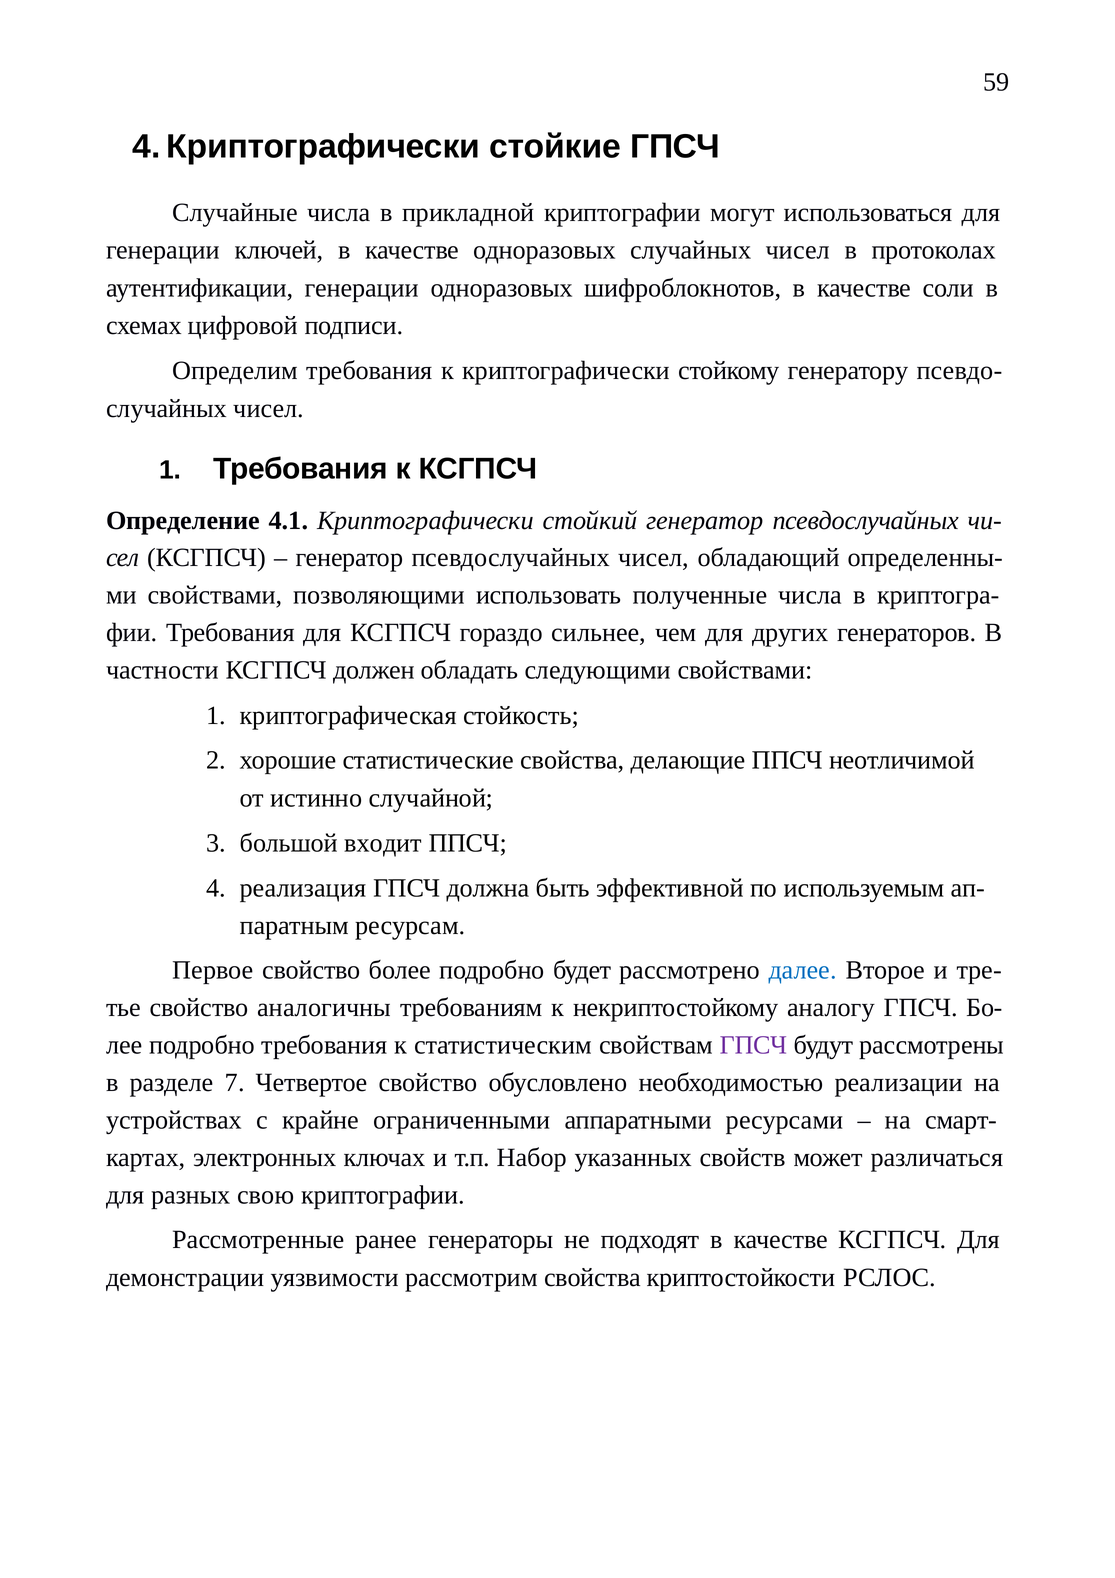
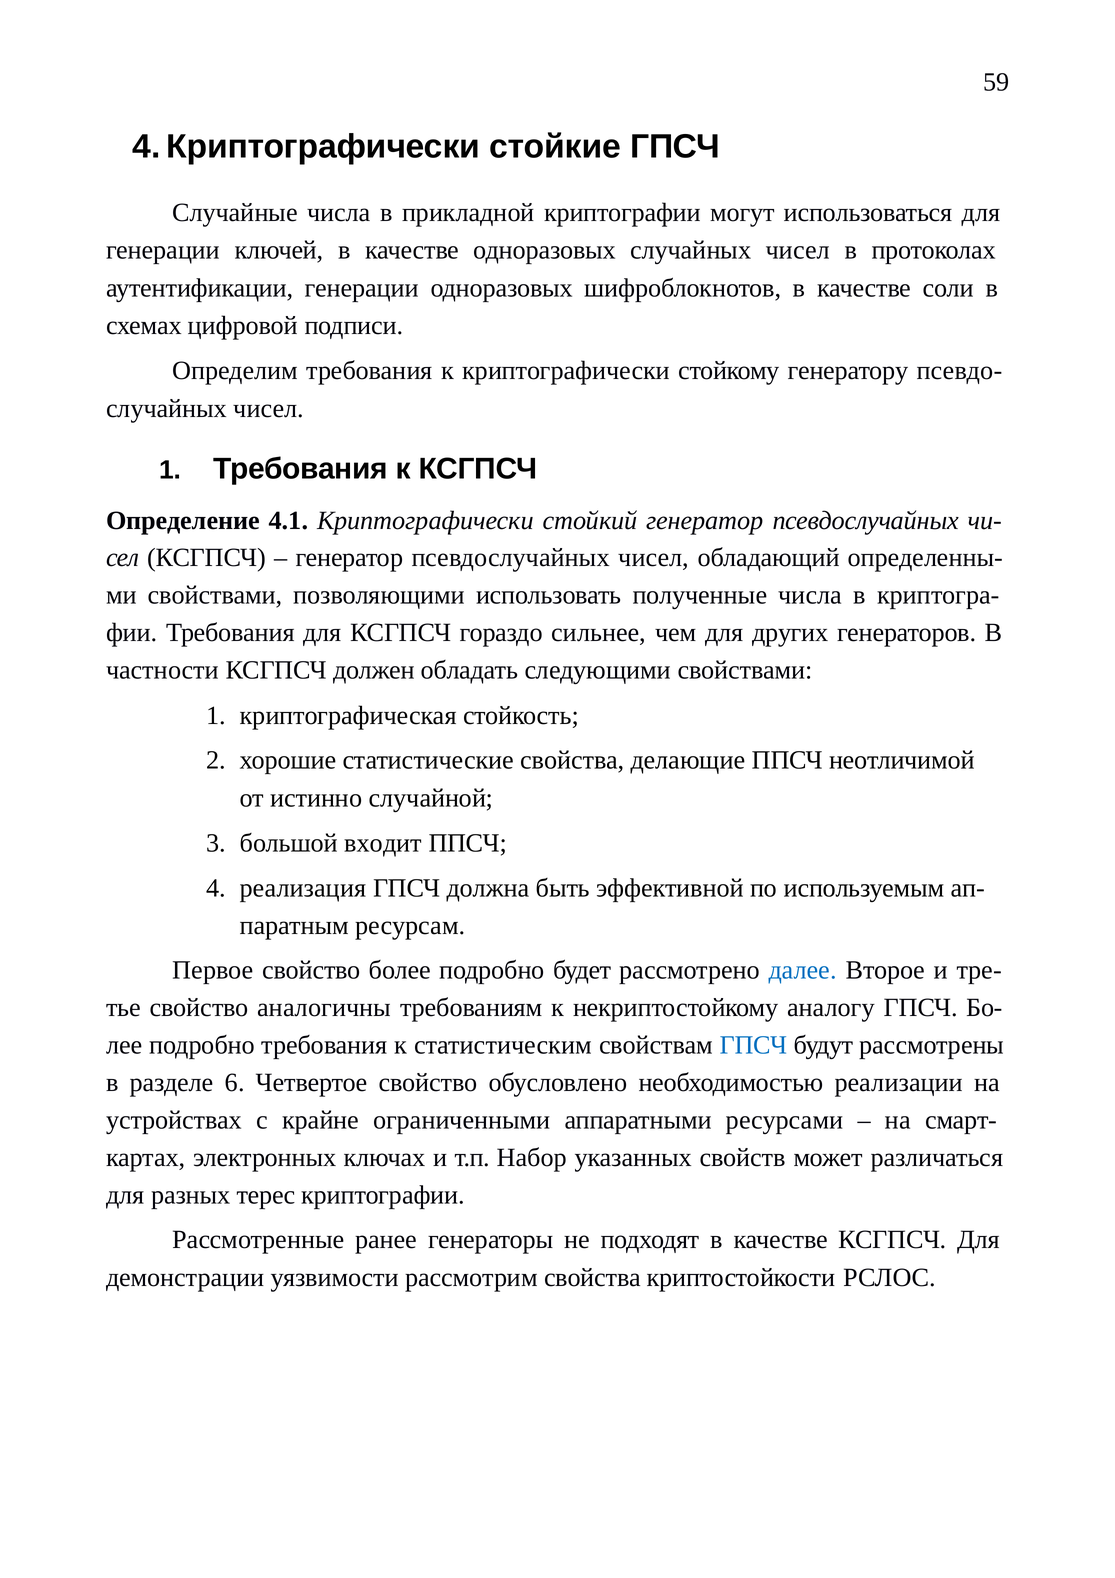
ГПСЧ colour: purple -> blue (754, 1045)
7: 7 -> 6 (235, 1083)
свою: свою -> терес (266, 1195)
